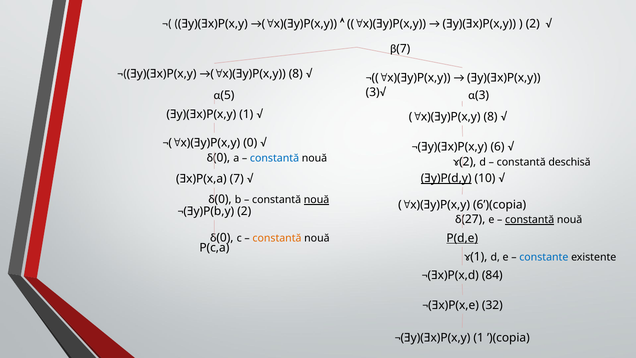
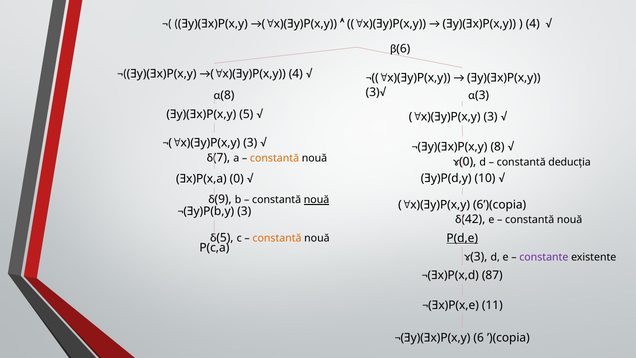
2: 2 -> 4 (533, 24)
7: 7 -> 6 (403, 49)
8: 8 -> 4 (296, 74)
5: 5 -> 8 (227, 95)
1: 1 -> 5 (246, 114)
8: 8 -> 3 (491, 117)
0: 0 -> 3 (250, 143)
Ǝy)(Ǝx)P(x,y 6: 6 -> 8 (497, 147)
0: 0 -> 7 (222, 158)
constantă colour: blue -> orange (275, 158)
2: 2 -> 0 (468, 161)
deschisă: deschisă -> deducția (570, 162)
Ǝy)P(d,y underline: present -> none (446, 178)
Ǝx)P(x,a 7: 7 -> 0 (237, 179)
0: 0 -> 9 (223, 199)
2: 2 -> 3 (244, 211)
27: 27 -> 42 (473, 219)
constantă underline: present -> none (530, 220)
0: 0 -> 5 (225, 238)
1: 1 -> 3 (479, 257)
constante colour: blue -> purple (544, 257)
84: 84 -> 87 (492, 275)
32: 32 -> 11 (492, 305)
1: 1 -> 6 (479, 338)
